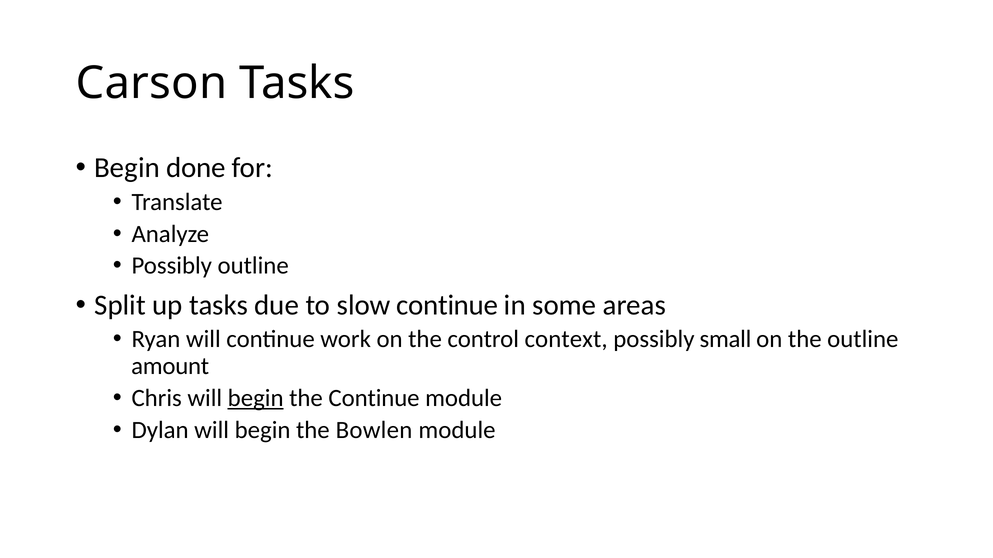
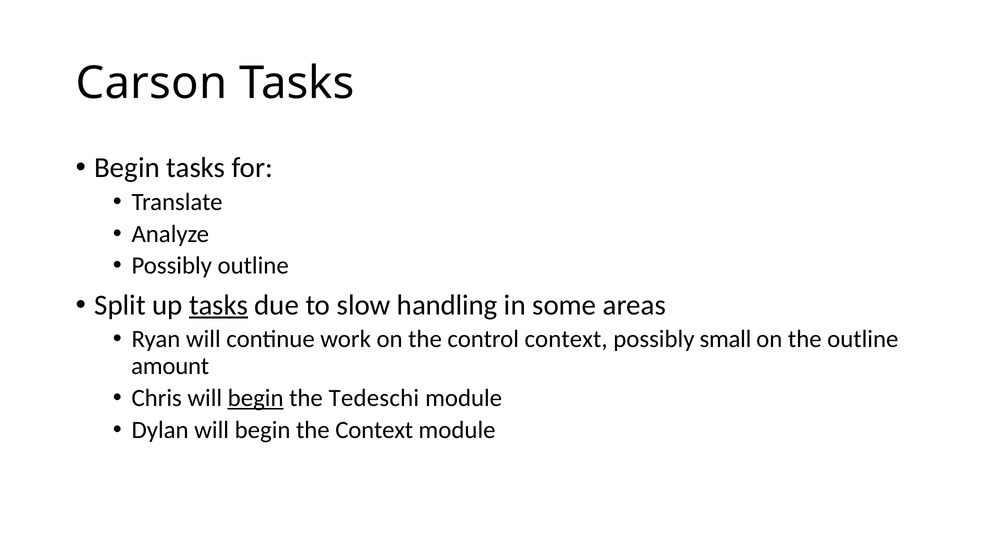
Begin done: done -> tasks (196, 168)
tasks underline: none -> present (218, 305)
slow continue: continue -> handling (447, 305)
the Continue: Continue -> Tedeschi (374, 398)
the Bowlen: Bowlen -> Context (374, 430)
